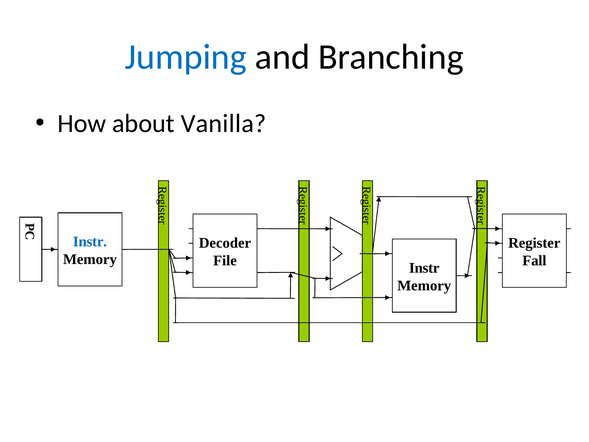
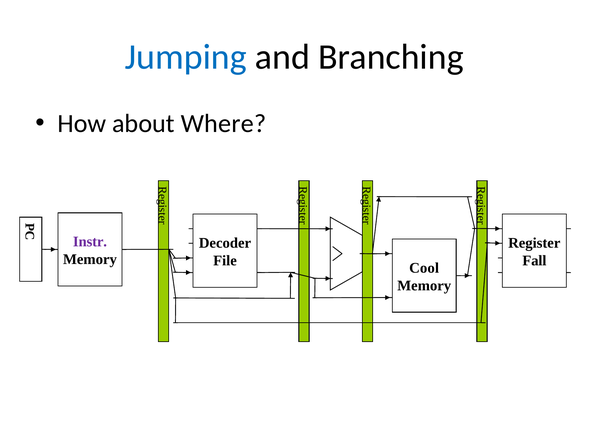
Vanilla: Vanilla -> Where (224, 124)
Instr colour: blue -> purple (90, 241)
Instr: Instr -> Cool (424, 268)
